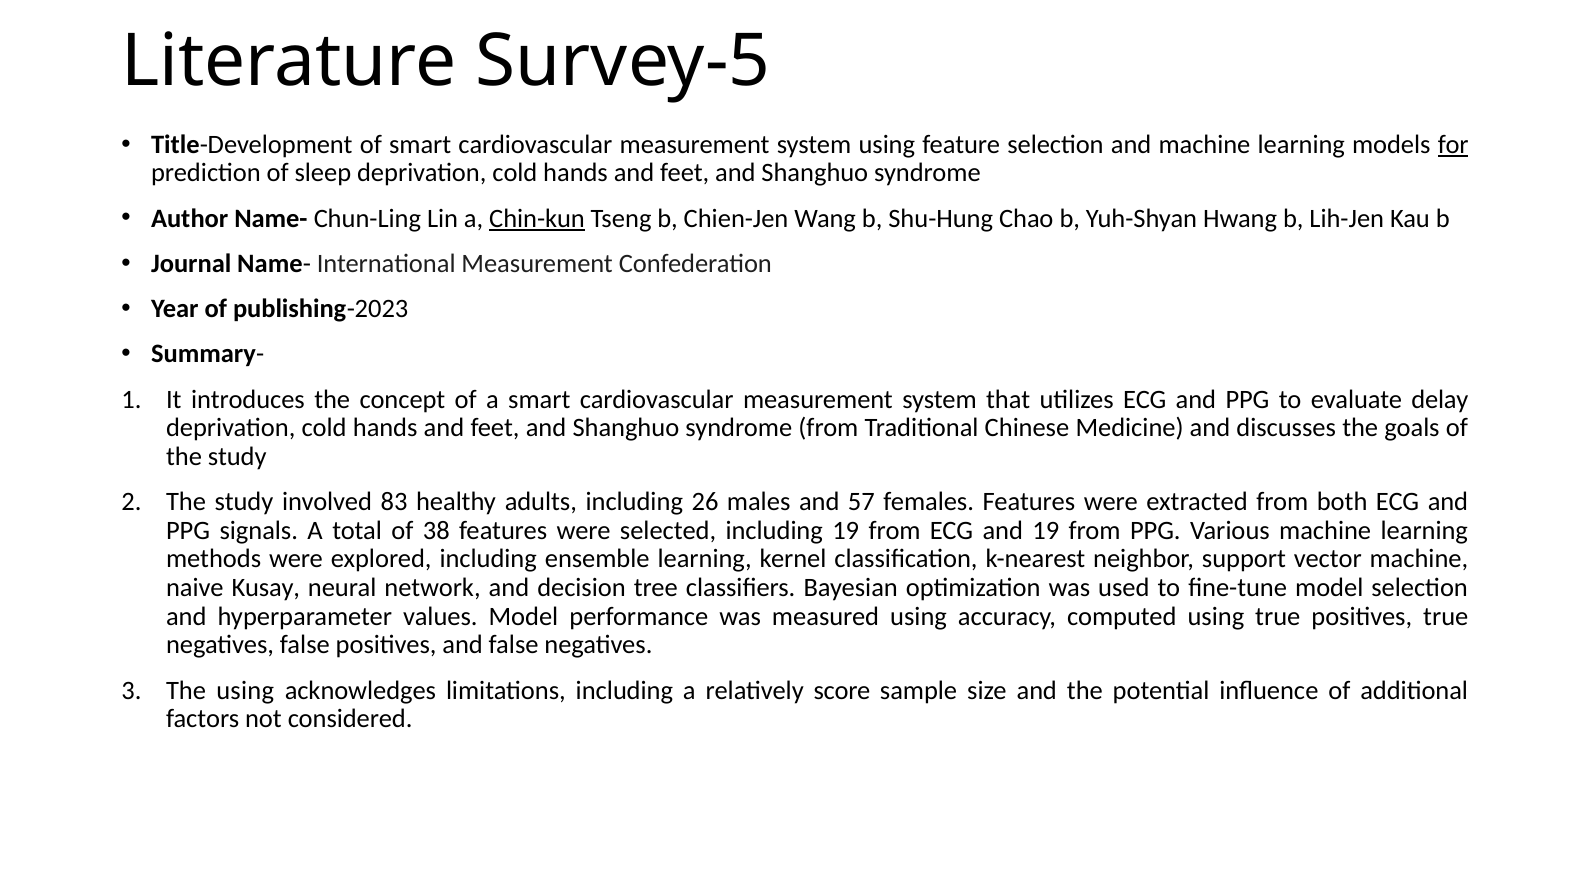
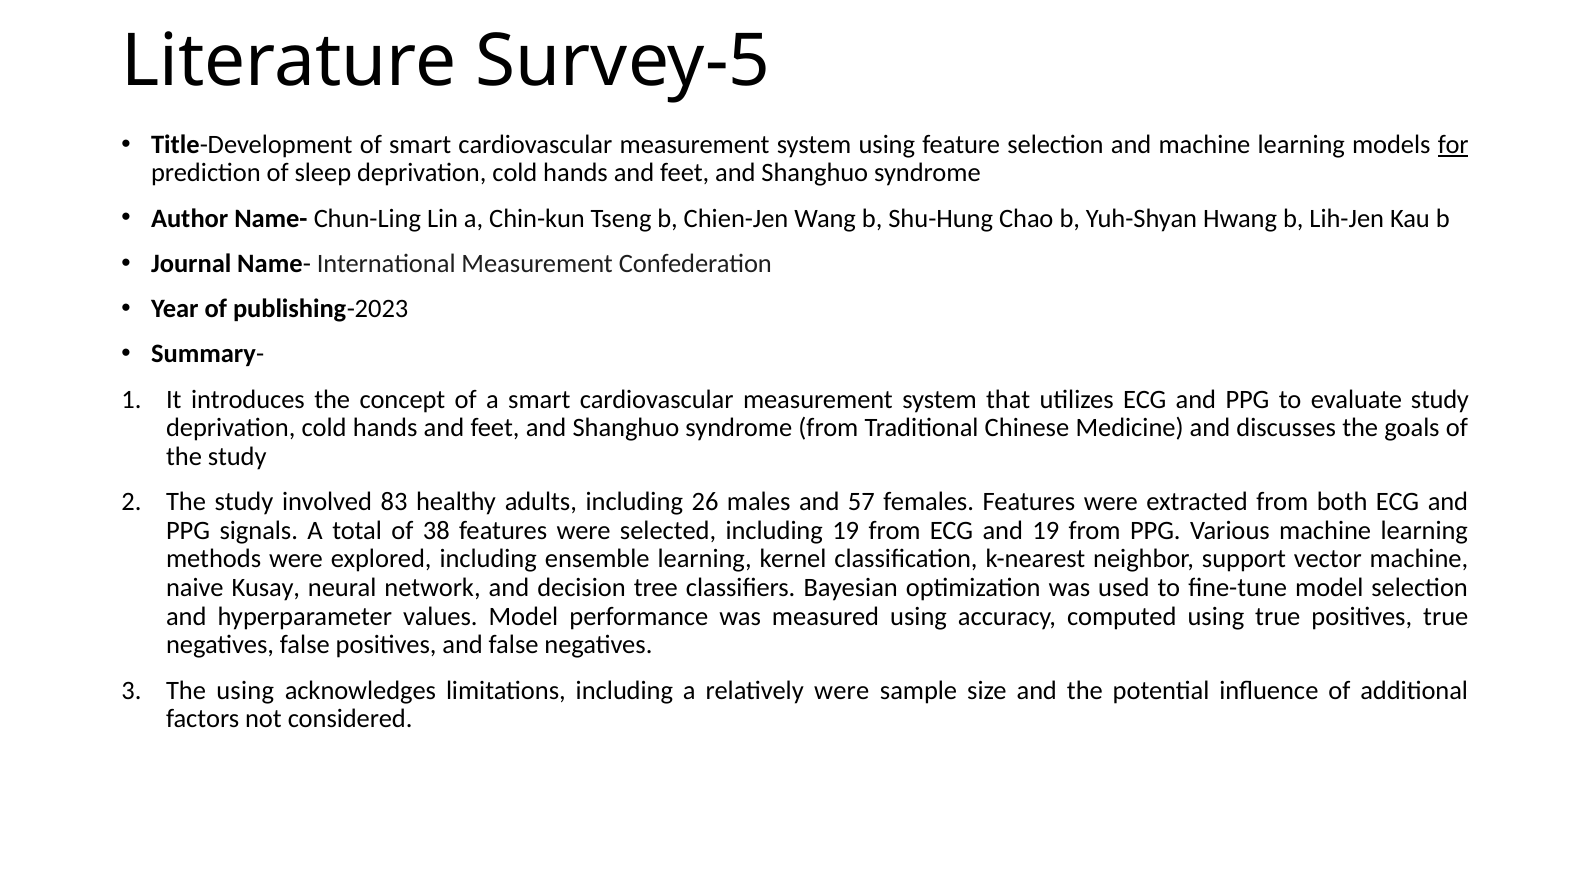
Chin-kun underline: present -> none (537, 218)
evaluate delay: delay -> study (1440, 399)
relatively score: score -> were (842, 690)
